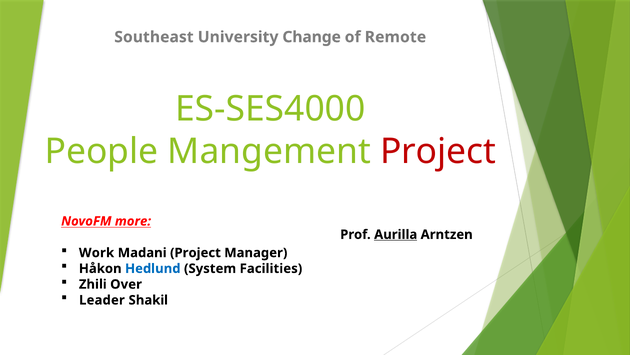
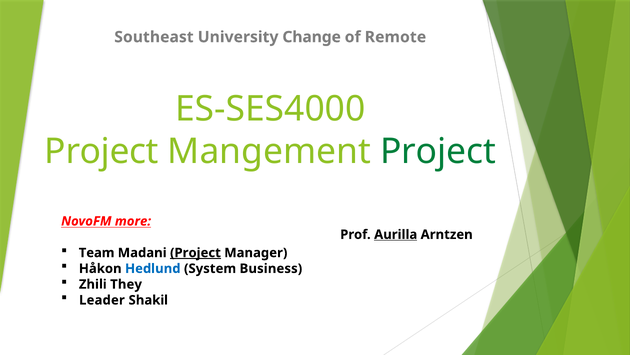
People: People -> Project (102, 151)
Project colour: red -> green (438, 151)
Work: Work -> Team (97, 252)
Project underline: none -> present (195, 252)
Facilities: Facilities -> Business (271, 268)
Over: Over -> They (126, 284)
